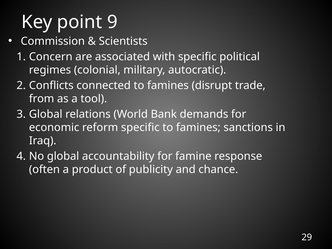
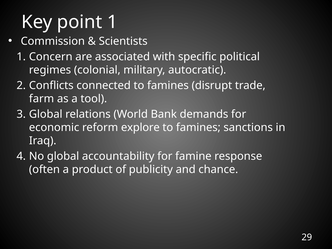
point 9: 9 -> 1 (112, 22)
from: from -> farm (42, 99)
reform specific: specific -> explore (140, 128)
